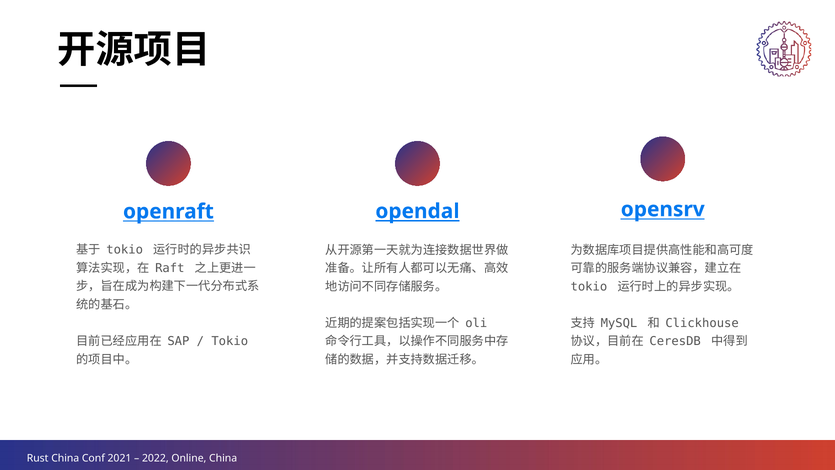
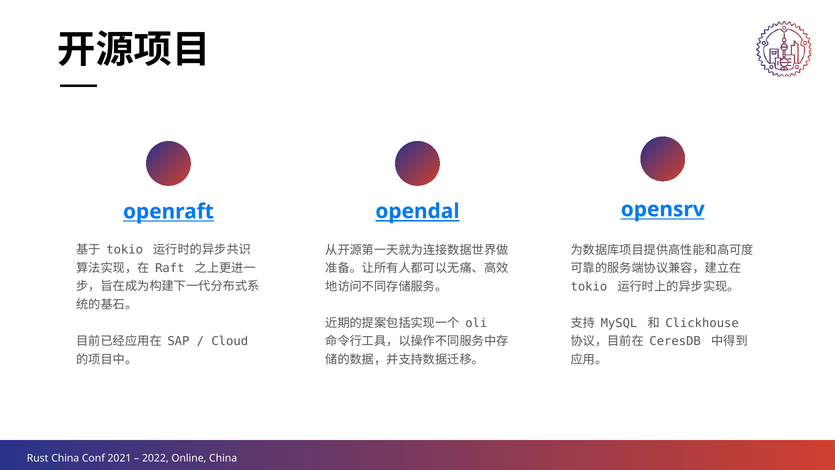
Tokio: Tokio -> Cloud (230, 341)
